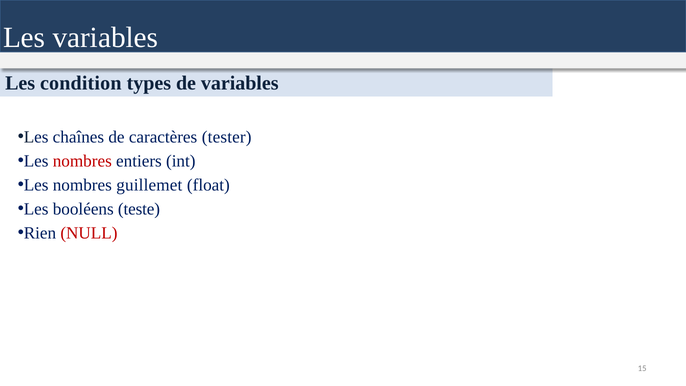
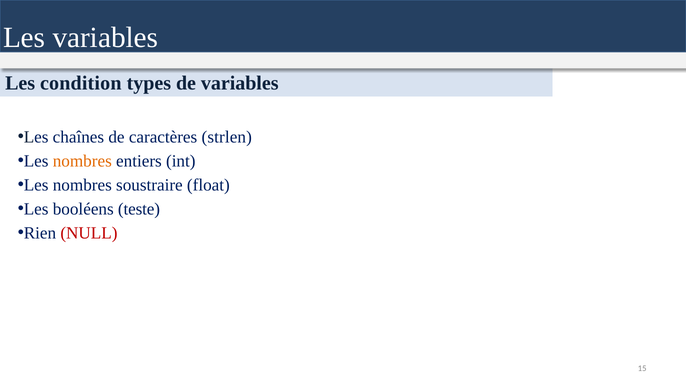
tester: tester -> strlen (227, 137)
nombres colour: red -> orange (82, 161)
guillemet: guillemet -> soustraire (149, 185)
